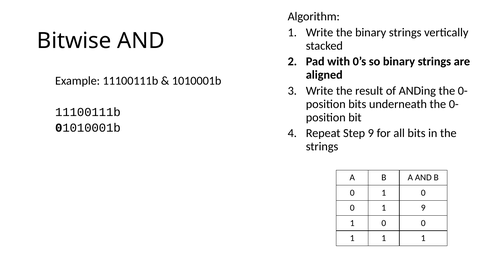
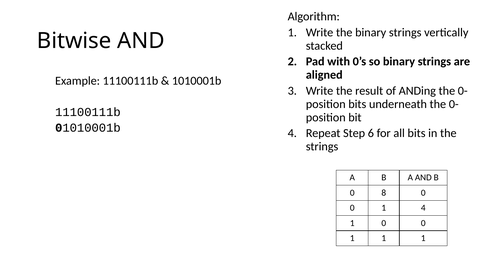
Step 9: 9 -> 6 (371, 133)
1: 1 -> 8 (384, 193)
1 9: 9 -> 4 (423, 208)
